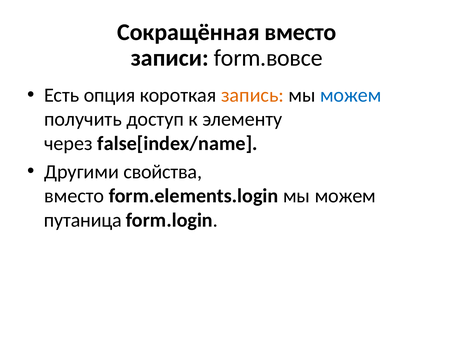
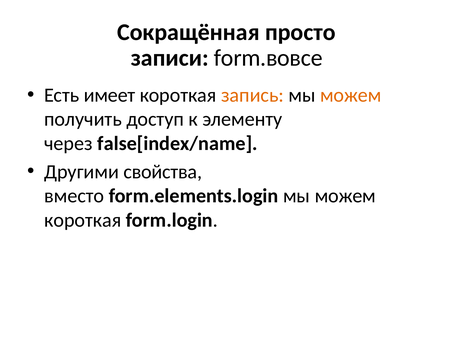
Сокращённая вместо: вместо -> просто (300, 32)
опция: опция -> имеет (110, 95)
можем colour: blue -> orange (351, 95)
путаница: путаница -> короткая (83, 220)
